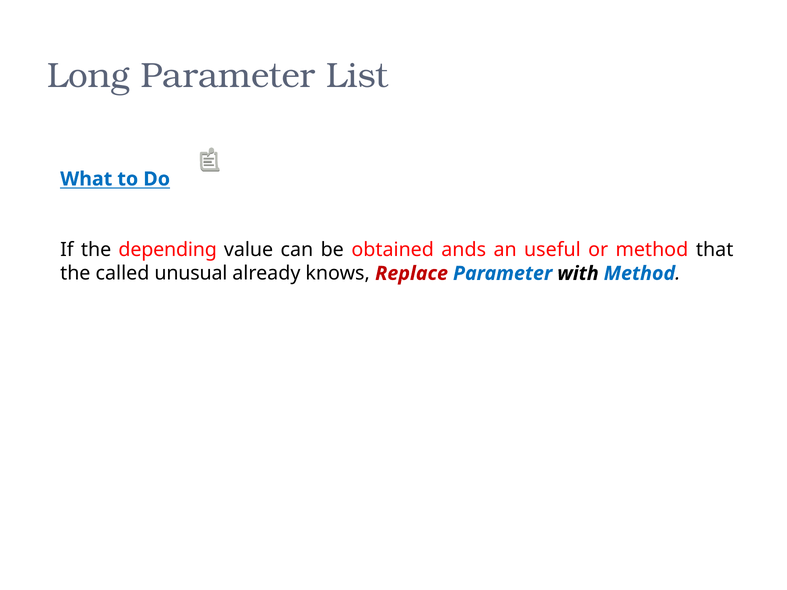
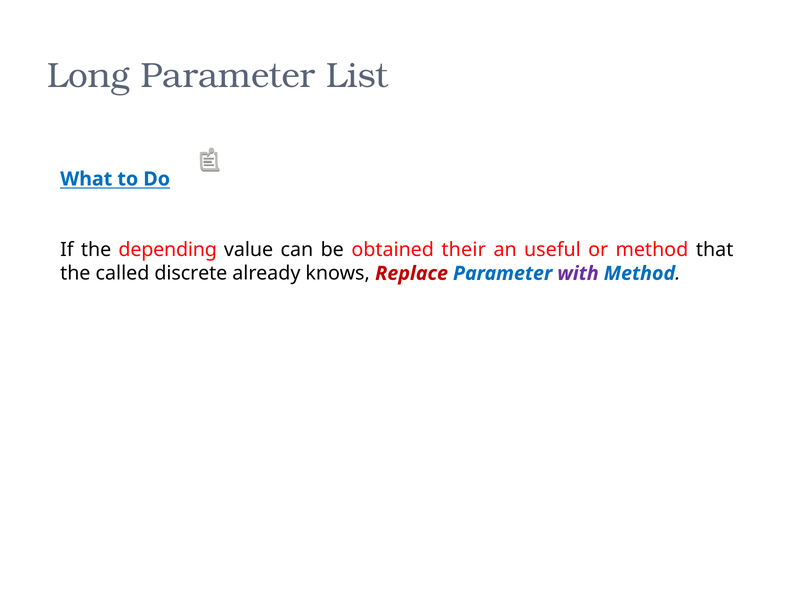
ands: ands -> their (464, 250)
unusual: unusual -> discrete (191, 274)
with colour: black -> purple (578, 274)
